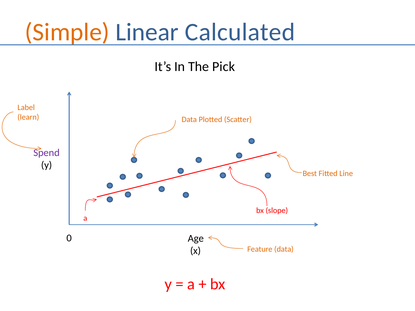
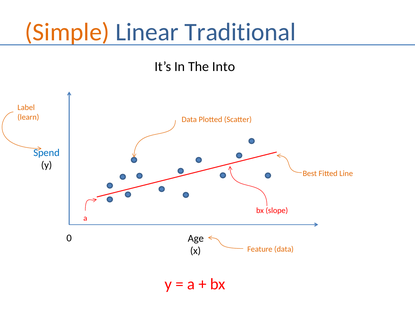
Calculated: Calculated -> Traditional (240, 32)
Pick: Pick -> Into (224, 67)
Spend colour: purple -> blue (47, 153)
